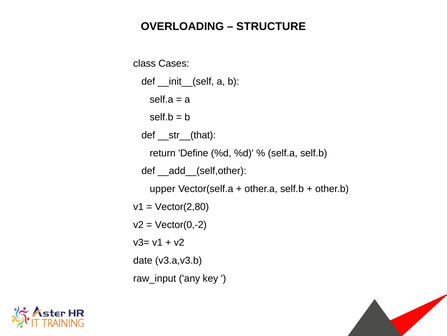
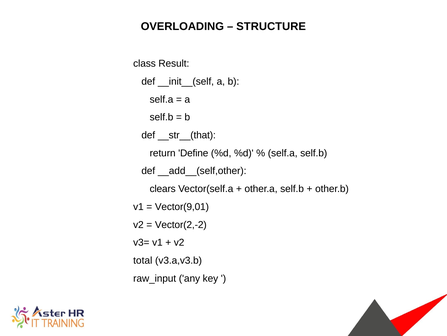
Cases: Cases -> Result (174, 63)
upper: upper -> clears (163, 189)
Vector(2,80: Vector(2,80 -> Vector(9,01 (182, 206)
Vector(0,-2: Vector(0,-2 -> Vector(2,-2 (181, 224)
date: date -> total (143, 260)
